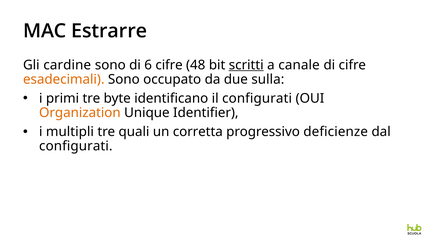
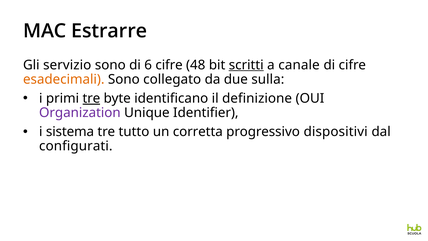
cardine: cardine -> servizio (67, 65)
occupato: occupato -> collegato (172, 79)
tre underline: none -> present (91, 98)
il configurati: configurati -> definizione (257, 98)
Organization colour: orange -> purple (80, 113)
multipli: multipli -> sistema (70, 132)
quali: quali -> tutto (134, 132)
deficienze: deficienze -> dispositivi (336, 132)
